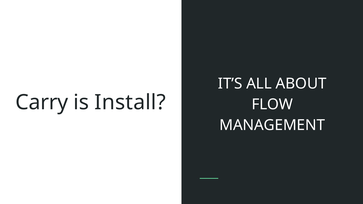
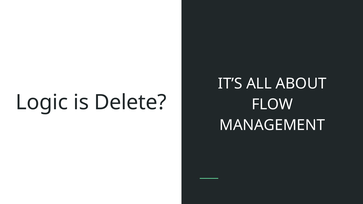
Carry: Carry -> Logic (42, 103)
Install: Install -> Delete (130, 103)
